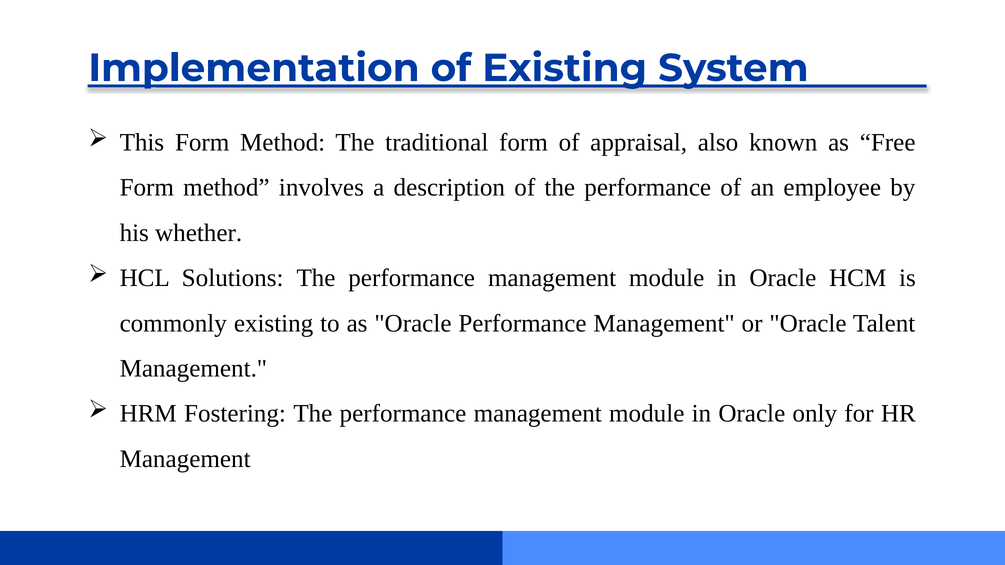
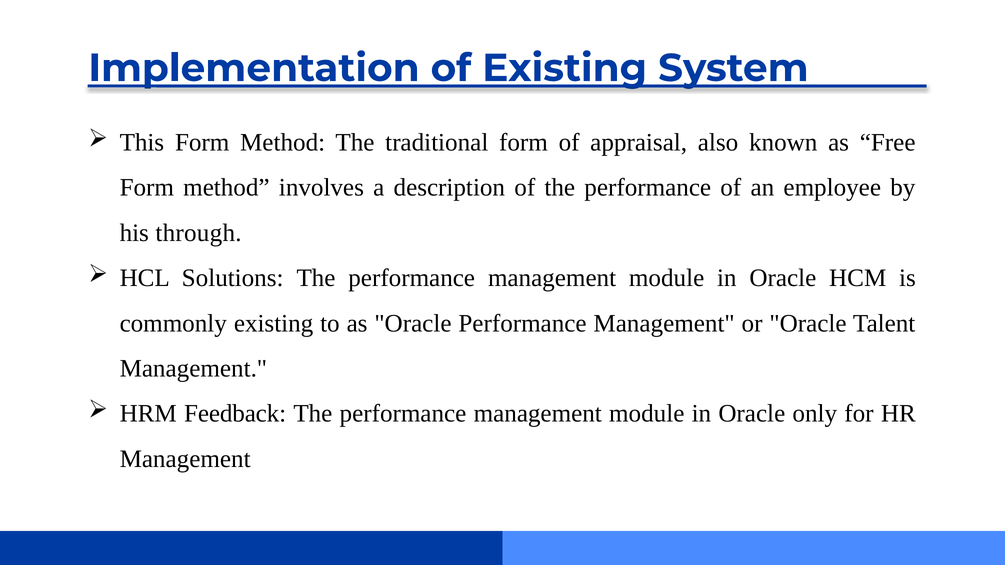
whether: whether -> through (199, 233)
Fostering: Fostering -> Feedback (235, 414)
